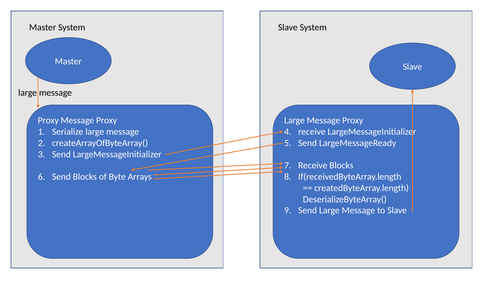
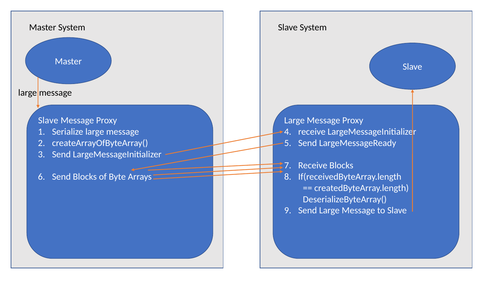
Proxy: Proxy -> Slave (48, 120)
